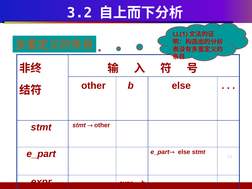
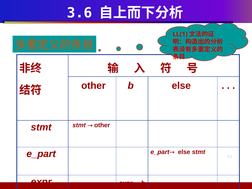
3.2: 3.2 -> 3.6 (80, 13)
